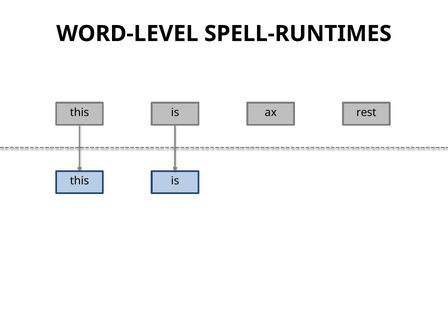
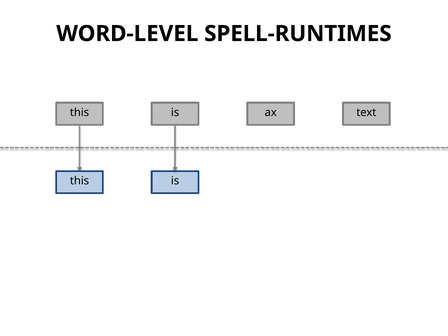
rest: rest -> text (366, 112)
